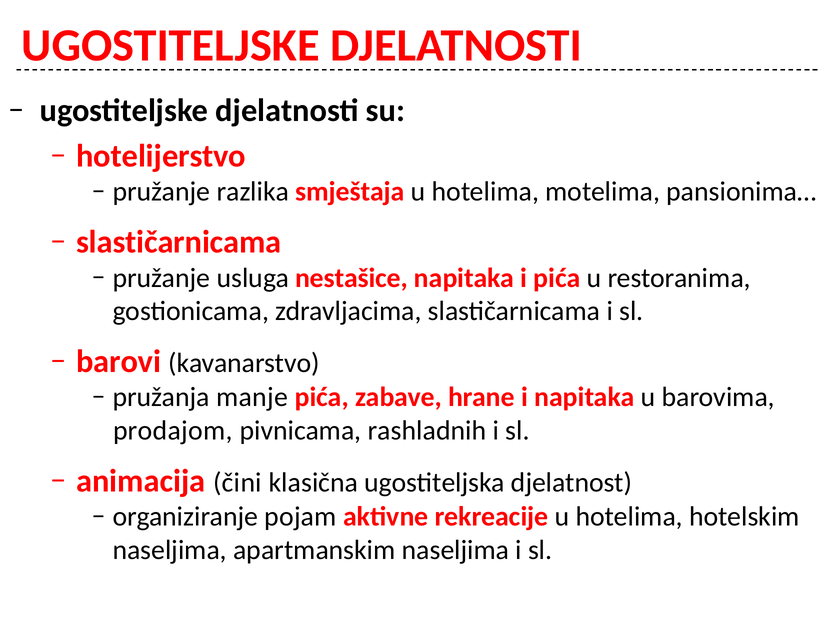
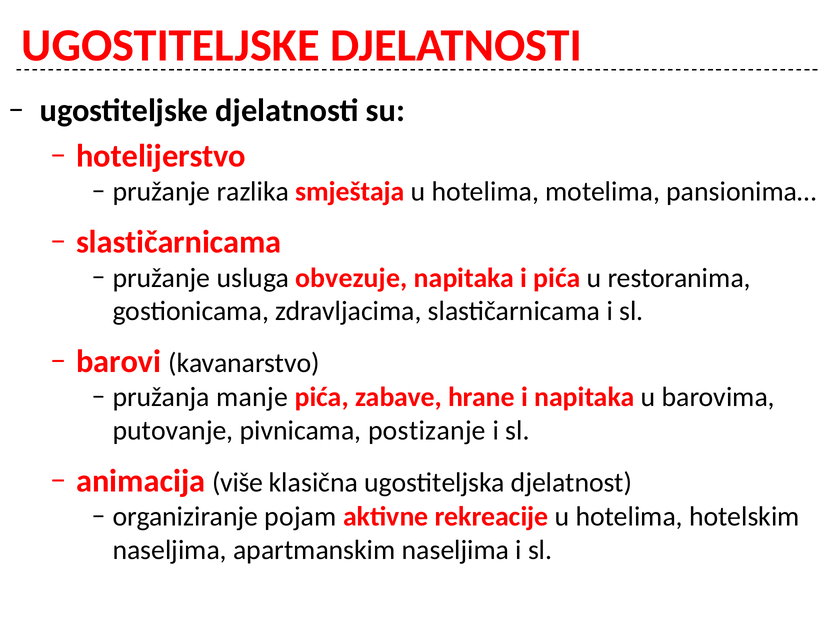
nestašice: nestašice -> obvezuje (351, 278)
prodajom: prodajom -> putovanje (173, 431)
rashladnih: rashladnih -> postizanje (427, 431)
čini: čini -> više (238, 483)
